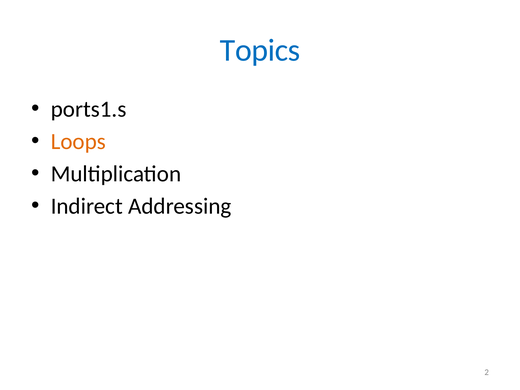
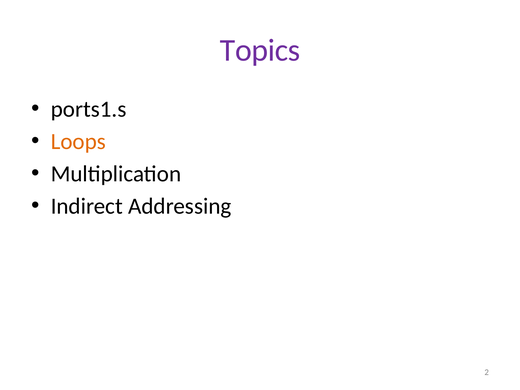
Topics colour: blue -> purple (260, 50)
